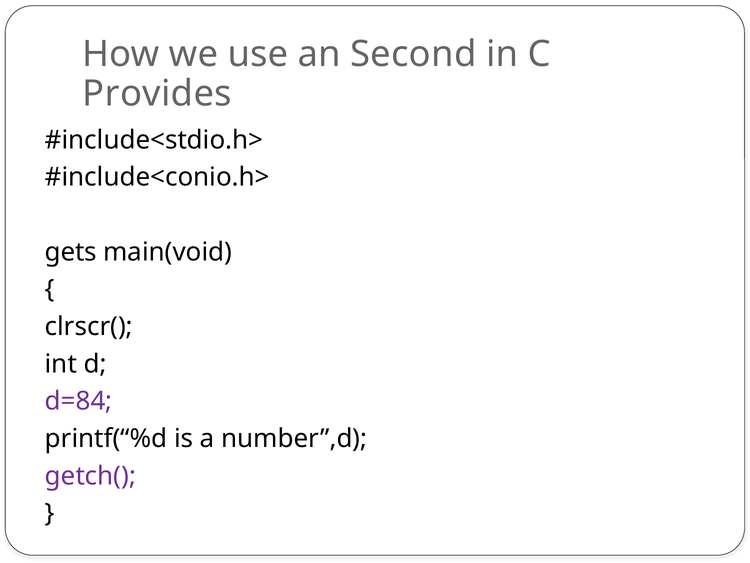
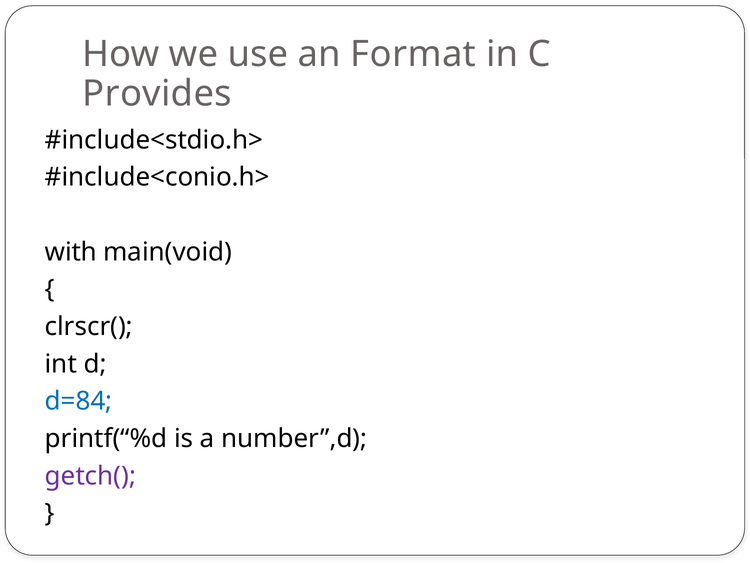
Second: Second -> Format (413, 54)
gets: gets -> with (71, 252)
d=84 colour: purple -> blue (79, 401)
